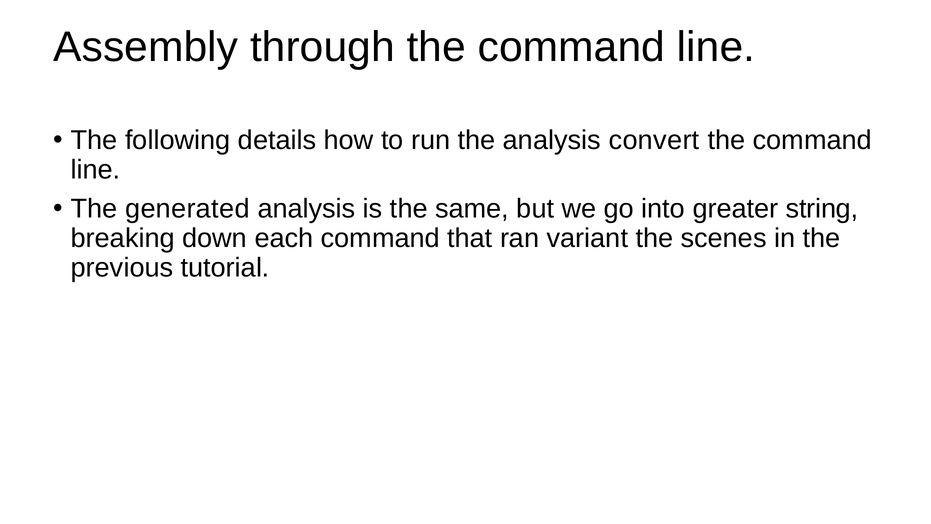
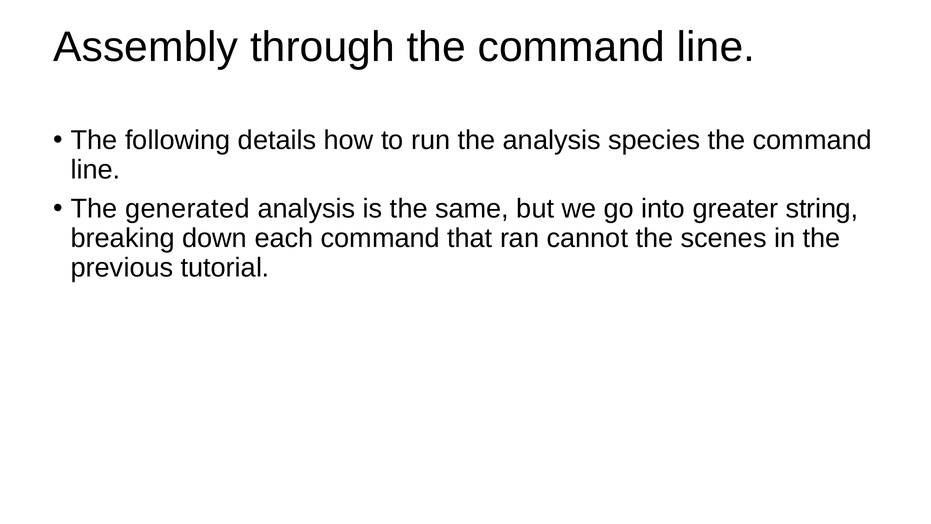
convert: convert -> species (654, 140)
variant: variant -> cannot (587, 238)
